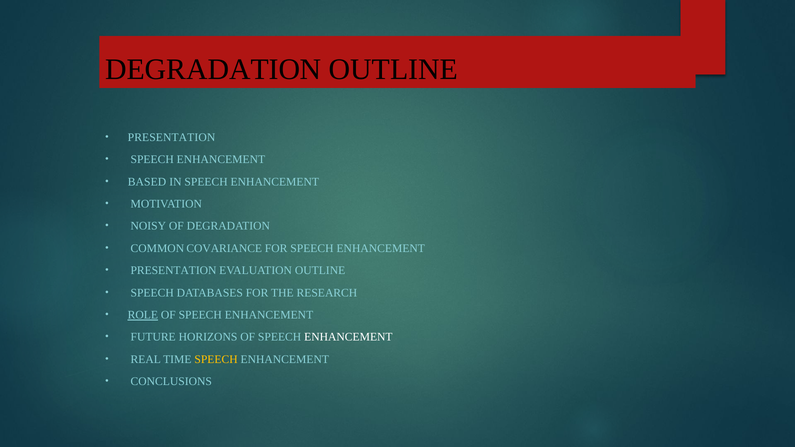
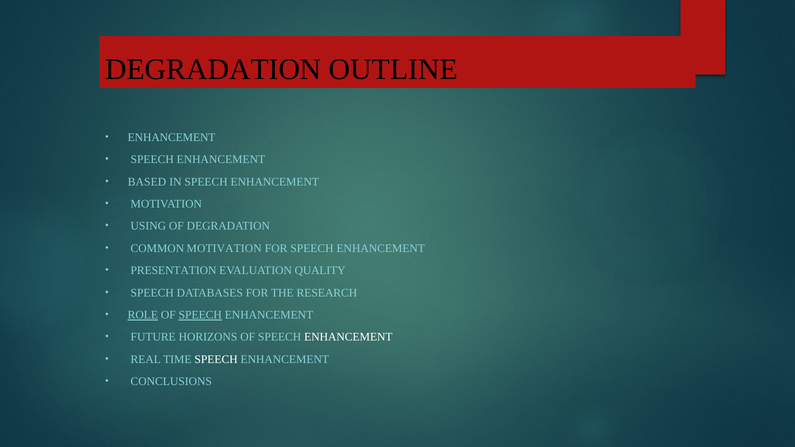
PRESENTATION: PRESENTATION -> ENHANCEMENT (172, 137)
NOISY: NOISY -> USING (148, 226)
COMMON COVARIANCE: COVARIANCE -> MOTIVATION (224, 248)
EVALUATION OUTLINE: OUTLINE -> QUALITY (320, 271)
SPEECH underline: none -> present (200, 315)
SPEECH colour: yellow -> white (216, 359)
